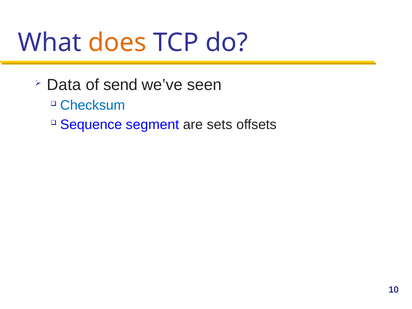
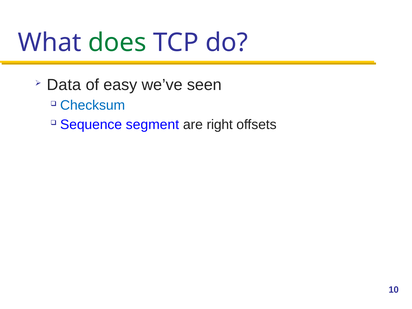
does colour: orange -> green (117, 43)
send: send -> easy (120, 85)
sets: sets -> right (220, 125)
